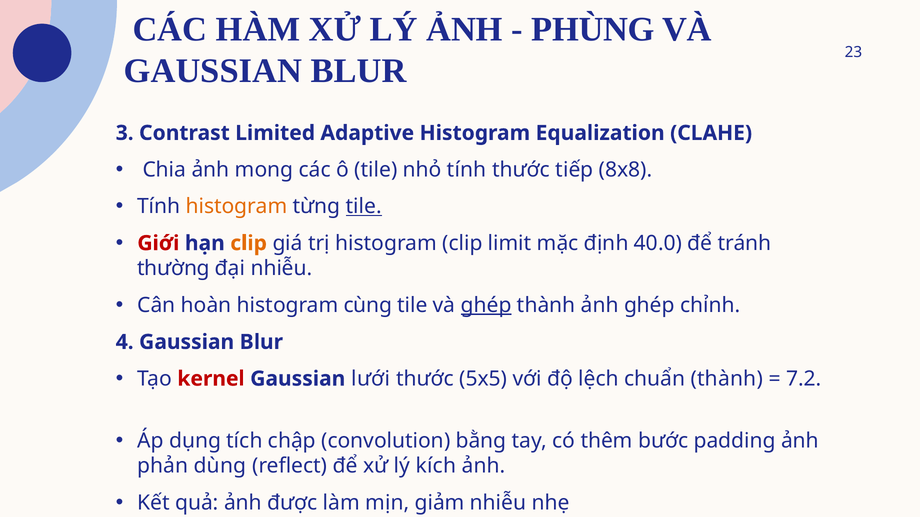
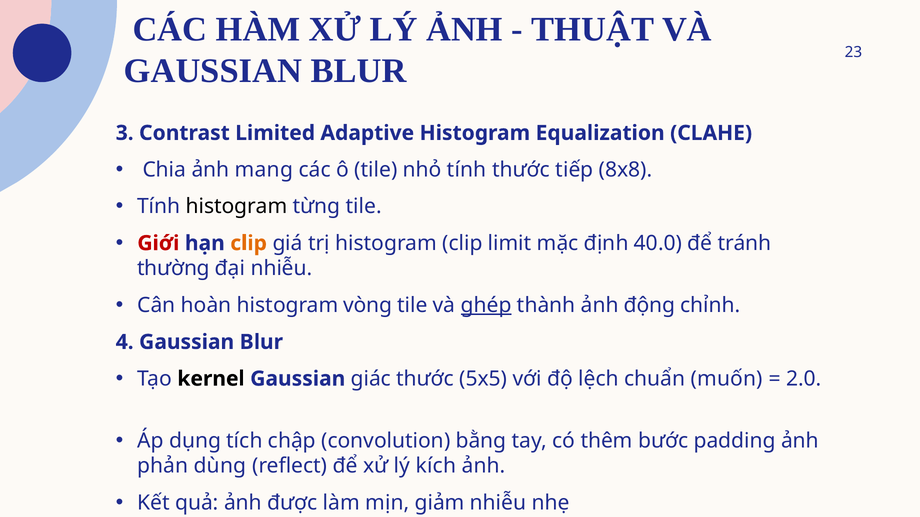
PHÙNG: PHÙNG -> THUẬT (593, 30)
mong: mong -> mang (264, 170)
histogram colour: orange -> black (237, 207)
tile underline: present -> none (364, 207)
cùng: cùng -> vòng (368, 306)
ảnh ghép: ghép -> động (649, 306)
kernel colour: red -> black (211, 379)
lưới: lưới -> giác (371, 379)
chuẩn thành: thành -> muốn (727, 379)
7.2: 7.2 -> 2.0 (804, 379)
